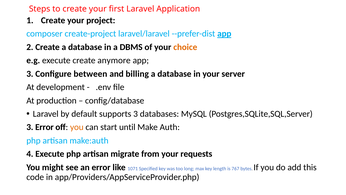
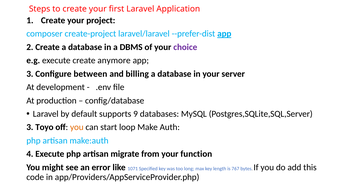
choice colour: orange -> purple (185, 47)
supports 3: 3 -> 9 (136, 114)
3 Error: Error -> Toyo (44, 127)
until: until -> loop (127, 127)
requests: requests -> function (196, 154)
